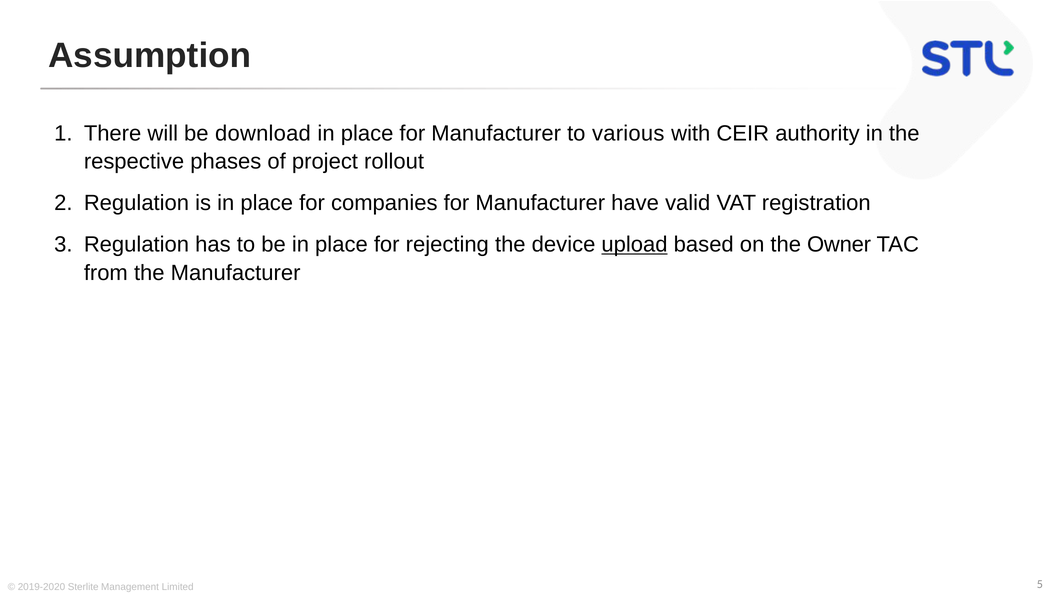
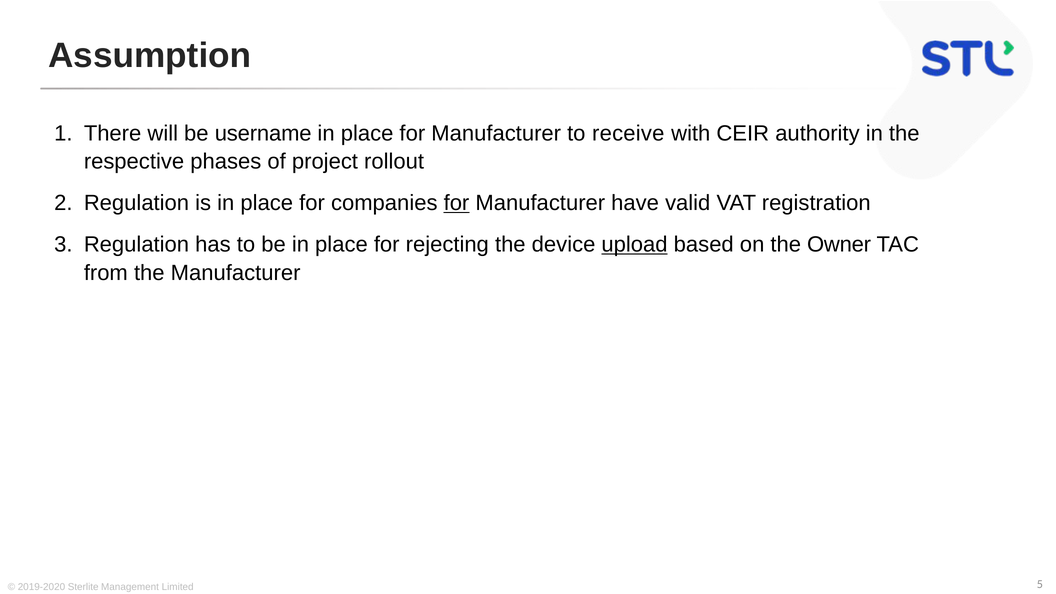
download: download -> username (263, 133)
various: various -> receive (628, 133)
for underline: none -> present (457, 203)
